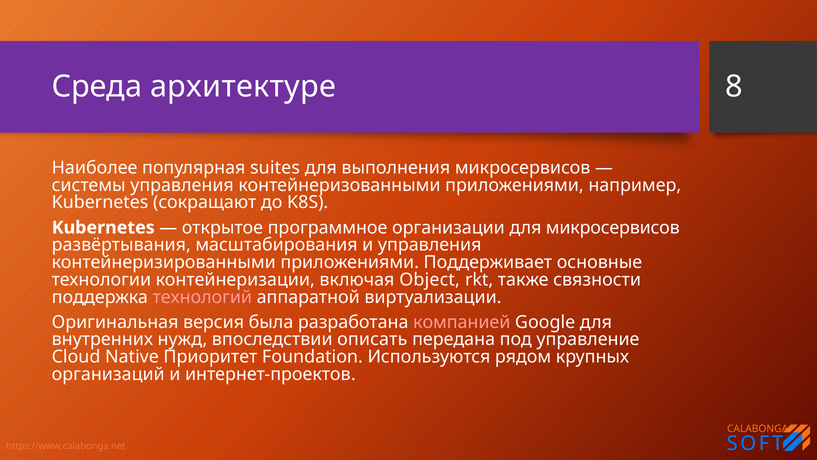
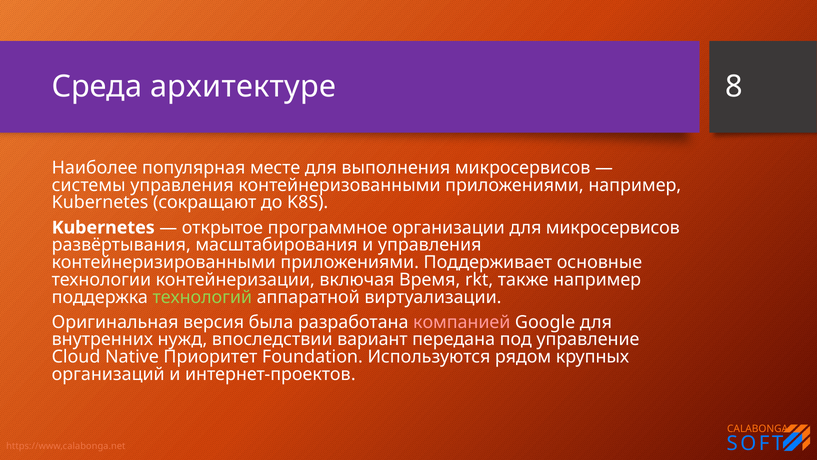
suites: suites -> месте (275, 168)
Object: Object -> Время (430, 280)
также связности: связности -> например (597, 280)
технологий colour: pink -> light green (202, 297)
описать: описать -> вариант (372, 339)
